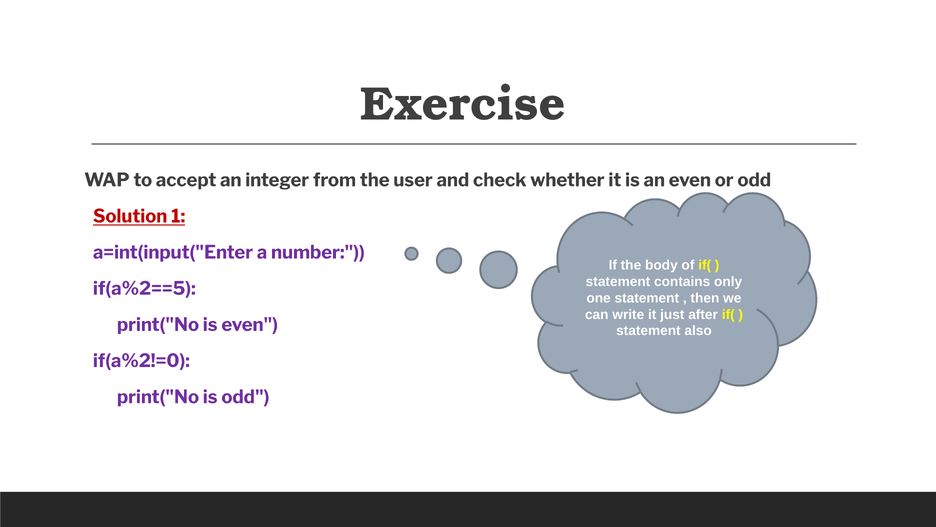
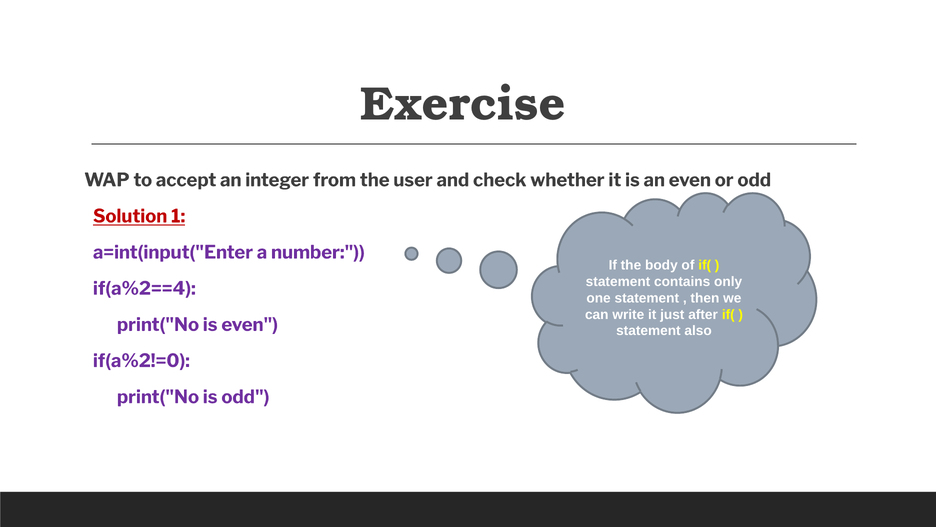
if(a%2==5: if(a%2==5 -> if(a%2==4 (144, 288)
